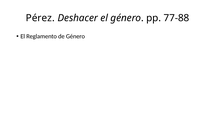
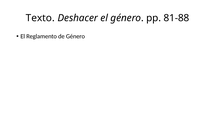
Pérez: Pérez -> Texto (40, 18)
77-88: 77-88 -> 81-88 (176, 18)
